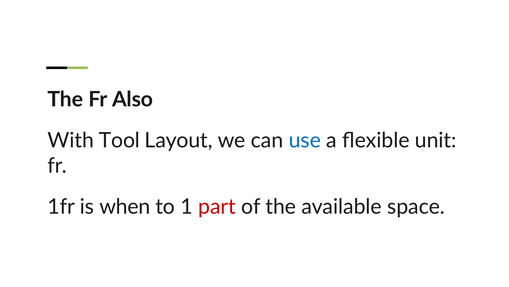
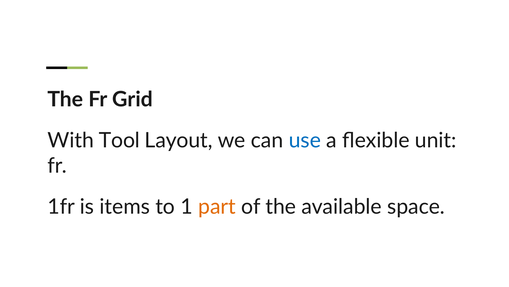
Also: Also -> Grid (132, 99)
when: when -> items (125, 206)
part colour: red -> orange (217, 206)
